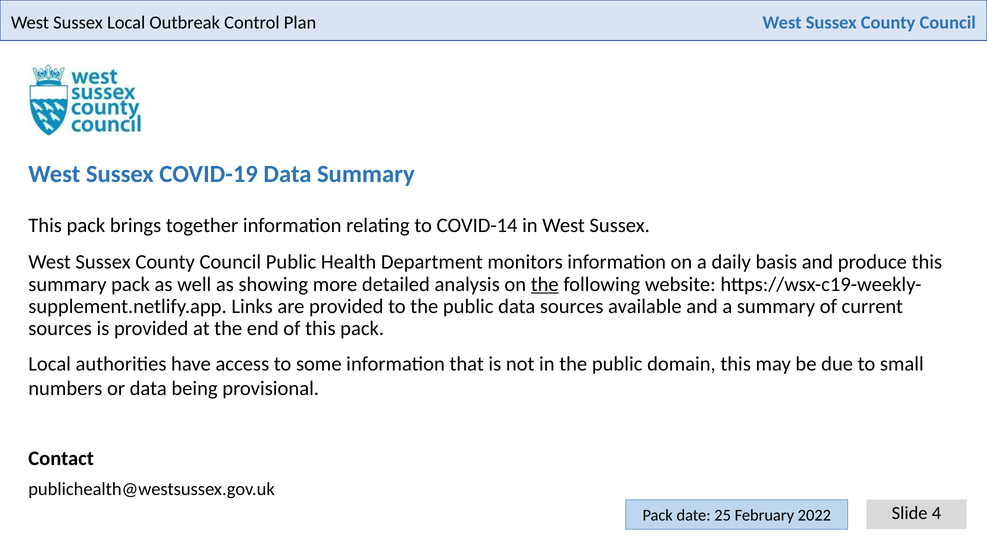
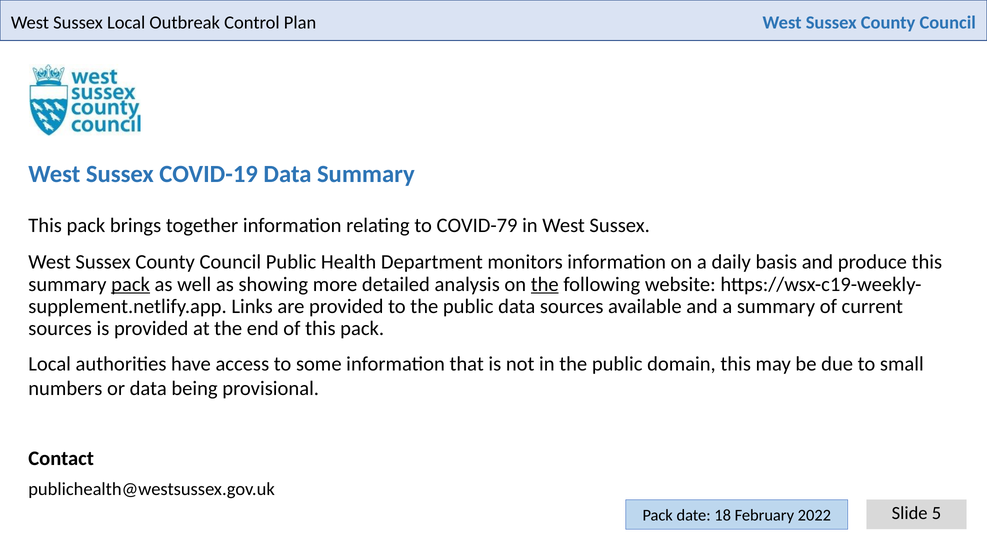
COVID-14: COVID-14 -> COVID-79 (477, 225)
pack underline: none -> present (131, 284)
4: 4 -> 5 (936, 513)
25: 25 -> 18 (723, 516)
